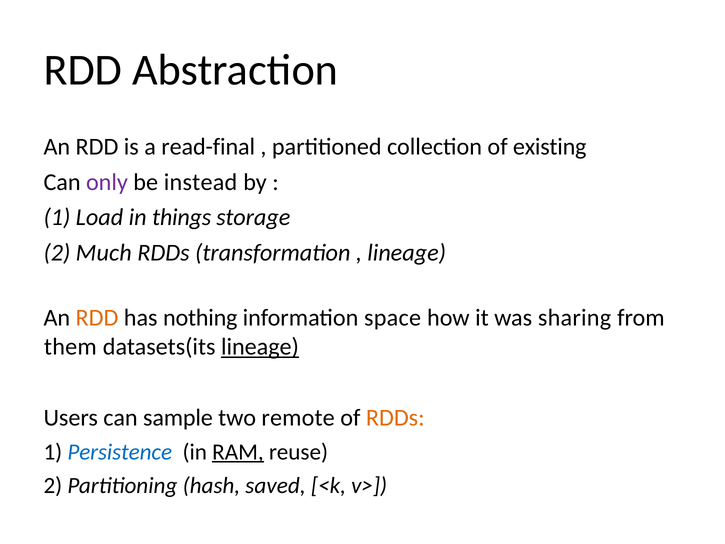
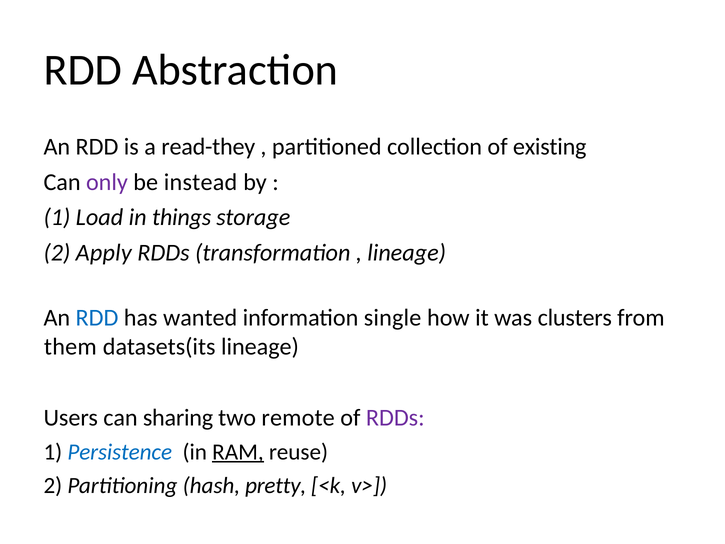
read-final: read-final -> read-they (208, 147)
Much: Much -> Apply (104, 253)
RDD colour: orange -> blue (97, 318)
nothing: nothing -> wanted (200, 318)
space: space -> single (393, 318)
sharing: sharing -> clusters (575, 318)
lineage underline: present -> none (260, 347)
sample: sample -> sharing (178, 417)
RDDs colour: orange -> purple (395, 417)
saved: saved -> pretty (276, 486)
